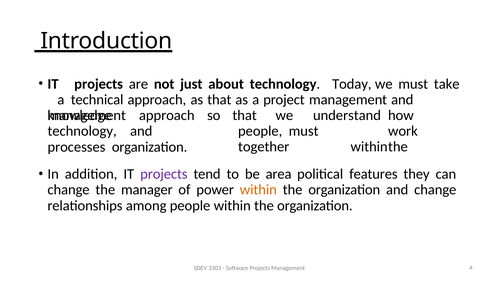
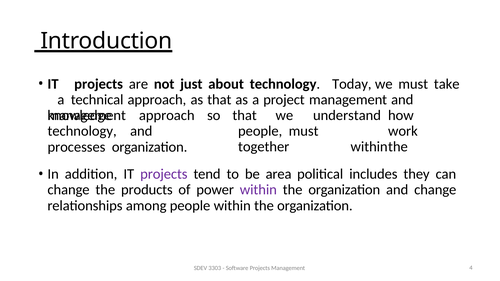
features: features -> includes (373, 174)
manager: manager -> products (147, 190)
within colour: orange -> purple (258, 190)
